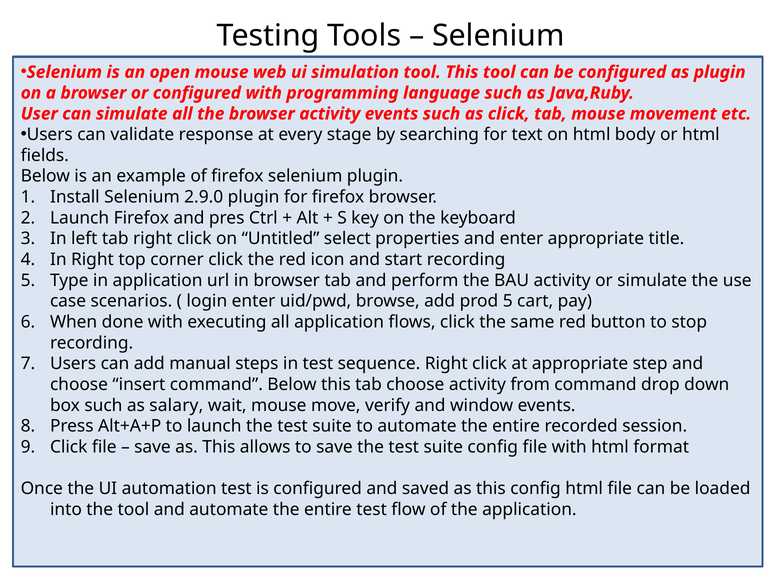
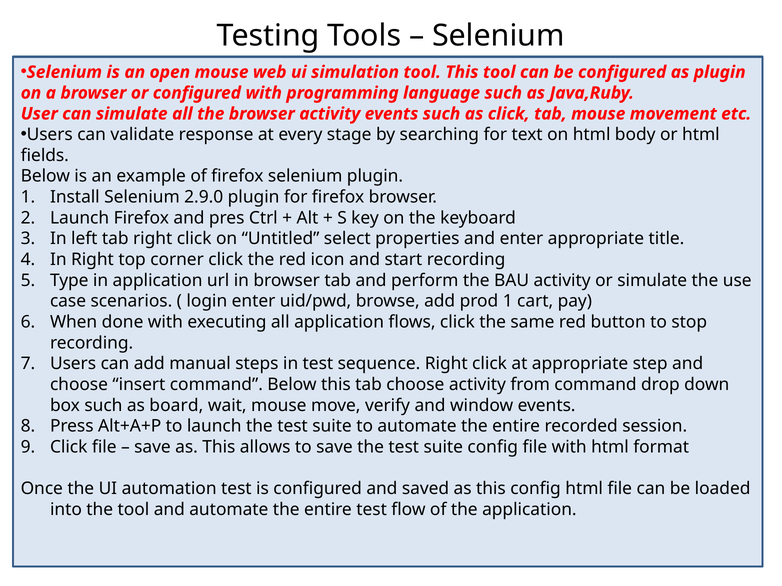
prod 5: 5 -> 1 (508, 301)
salary: salary -> board (176, 406)
